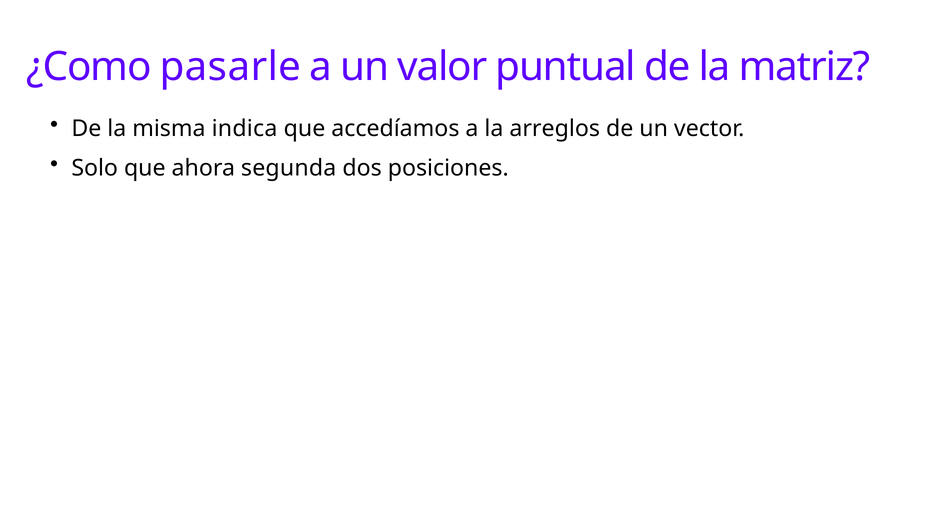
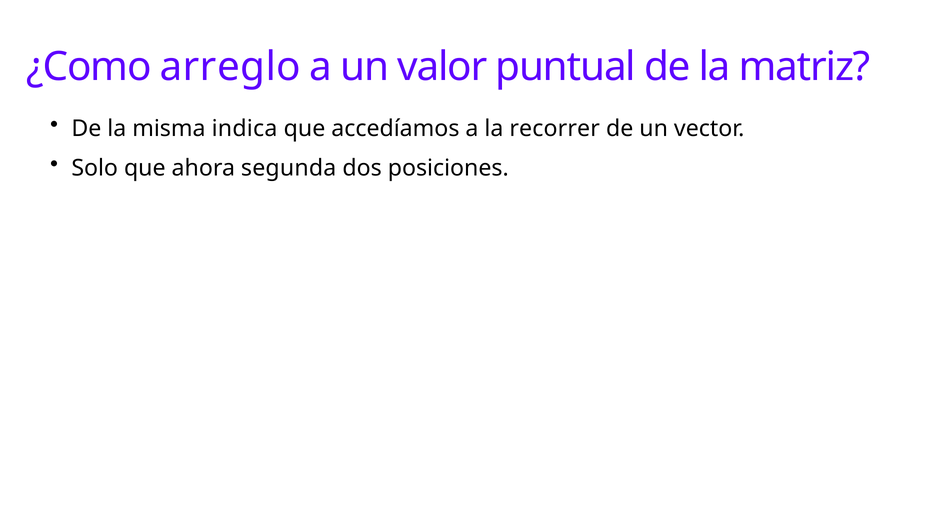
pasarle: pasarle -> arreglo (230, 67)
arreglos: arreglos -> recorrer (555, 129)
